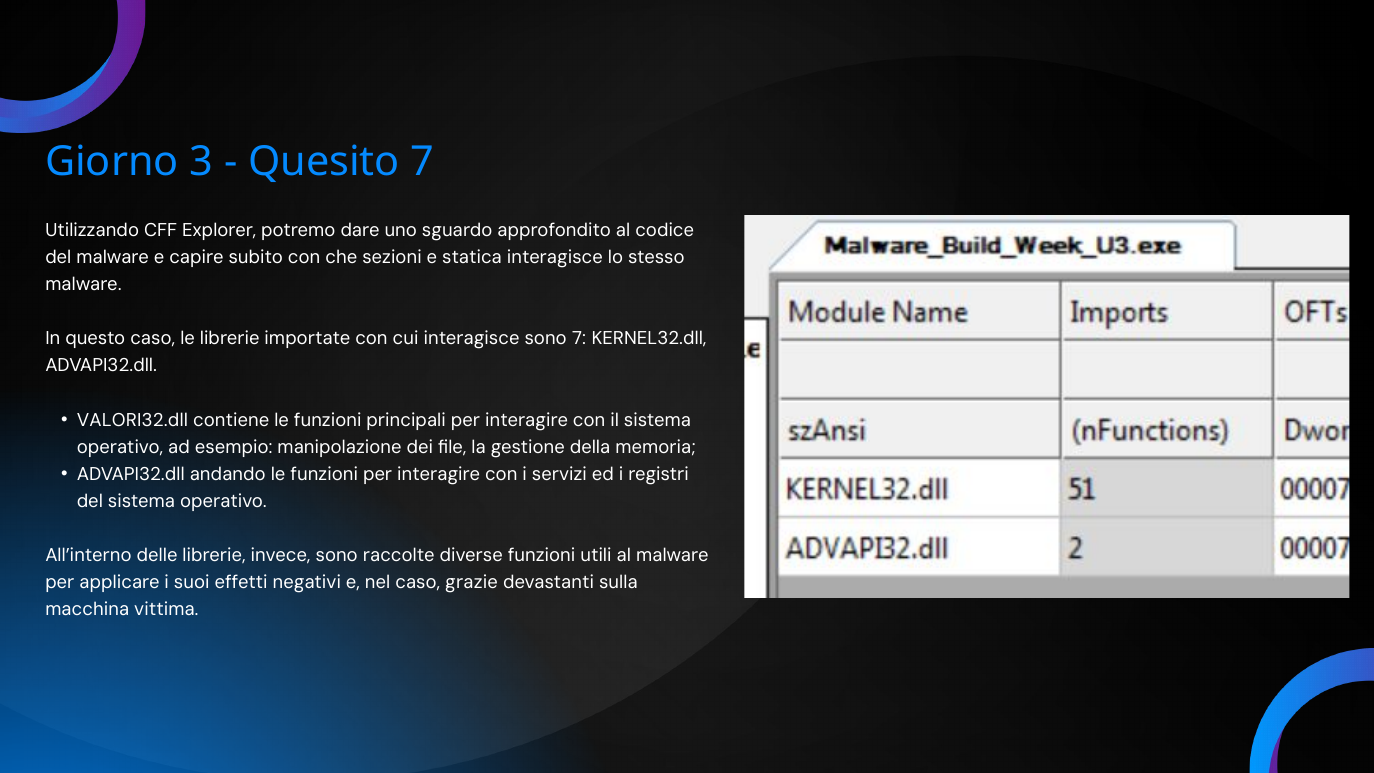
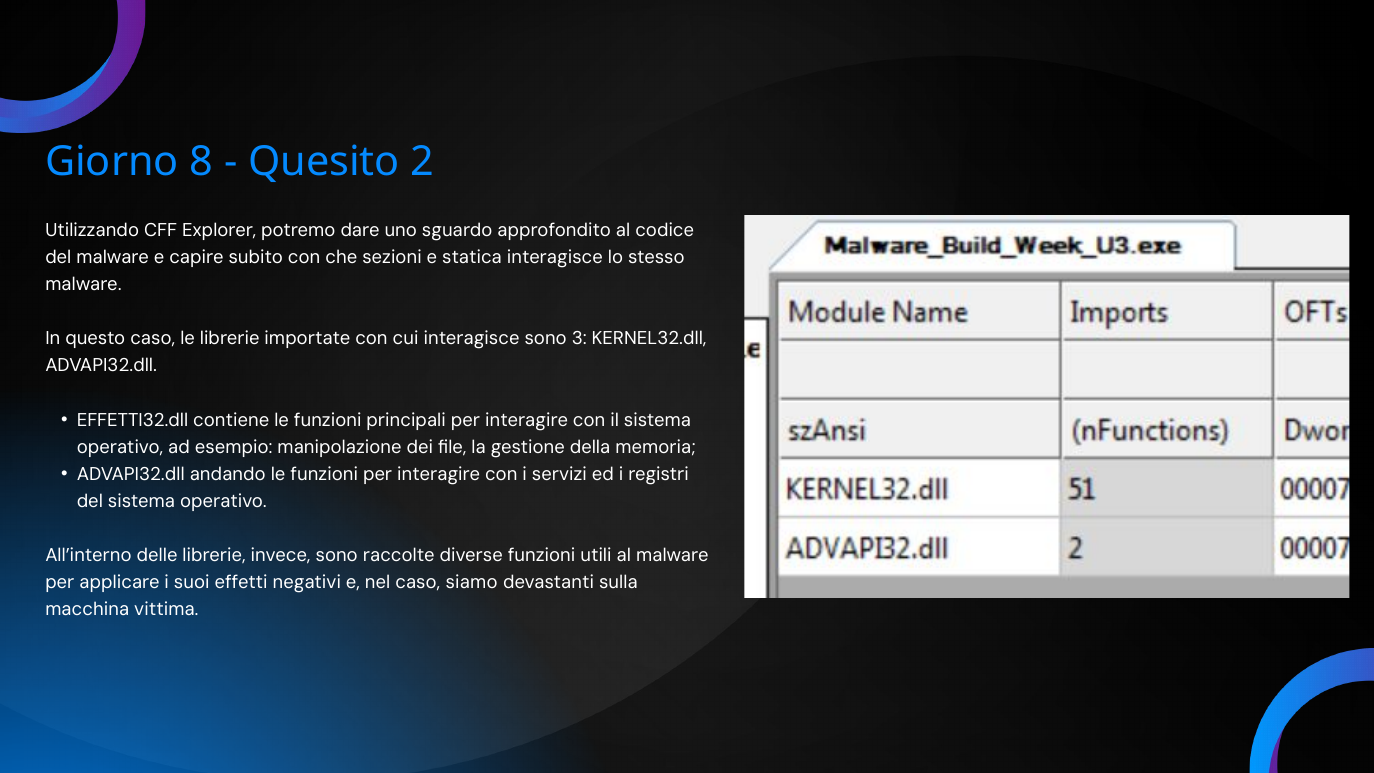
3: 3 -> 8 (201, 162)
Quesito 7: 7 -> 2 (422, 162)
sono 7: 7 -> 3 (579, 339)
VALORI32.dll: VALORI32.dll -> EFFETTI32.dll (133, 420)
grazie: grazie -> siamo (472, 583)
